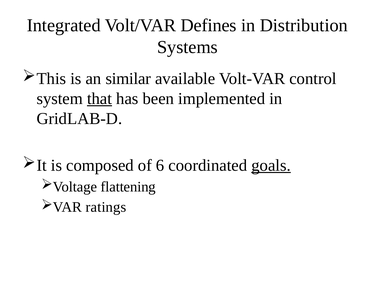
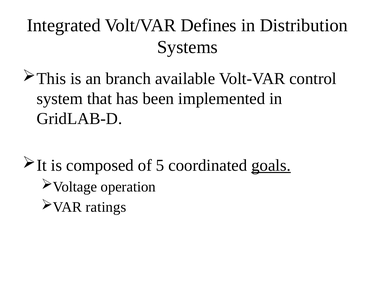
similar: similar -> branch (128, 79)
that underline: present -> none (99, 99)
6: 6 -> 5 (160, 165)
flattening: flattening -> operation (128, 187)
